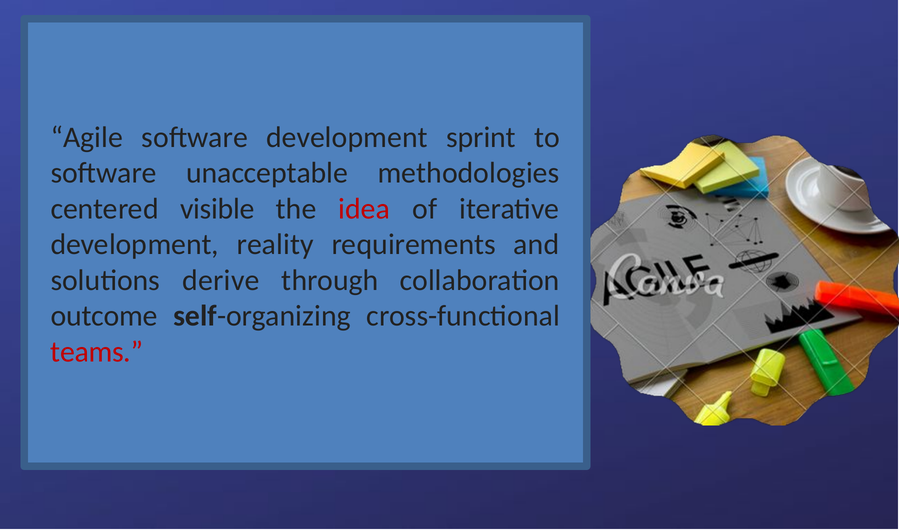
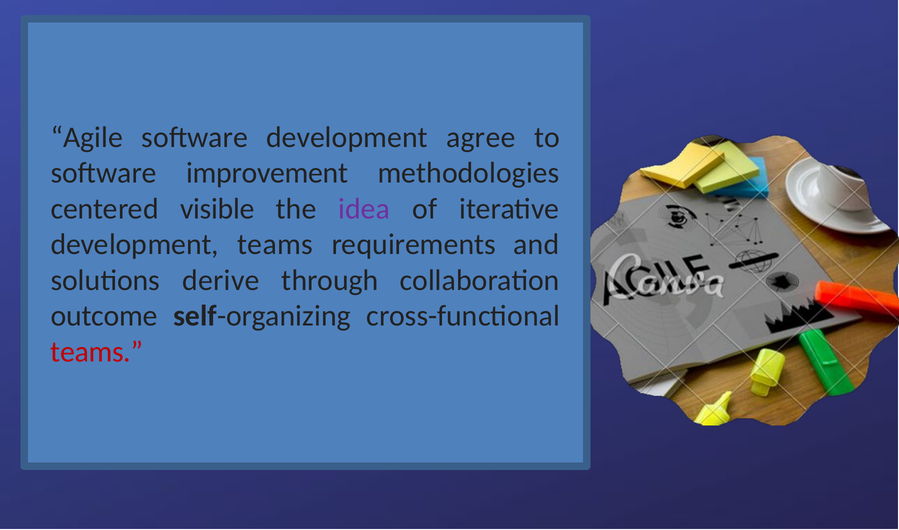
sprint: sprint -> agree (481, 137)
unacceptable: unacceptable -> improvement (267, 173)
idea colour: red -> purple (364, 209)
development reality: reality -> teams (275, 244)
